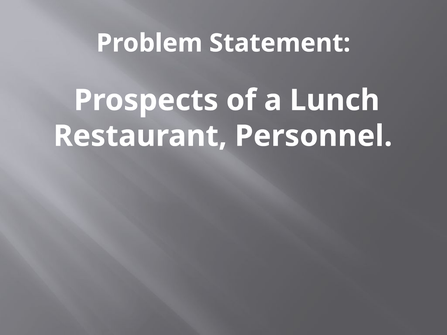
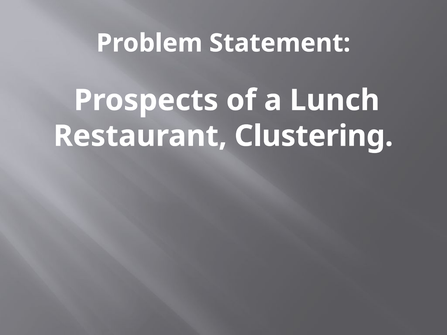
Personnel: Personnel -> Clustering (314, 136)
